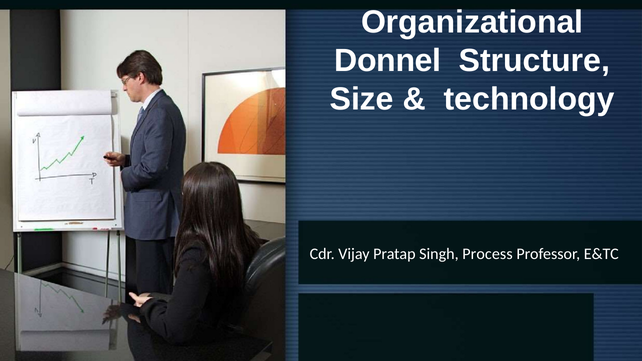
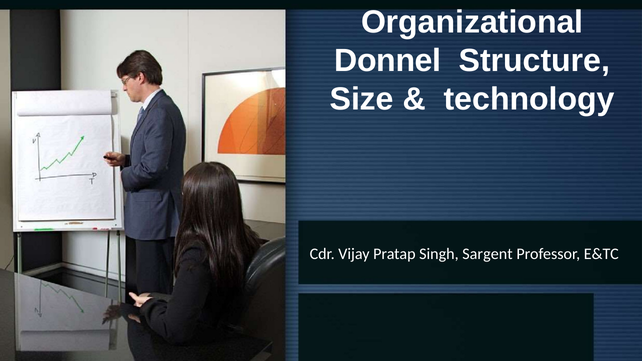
Process: Process -> Sargent (487, 254)
